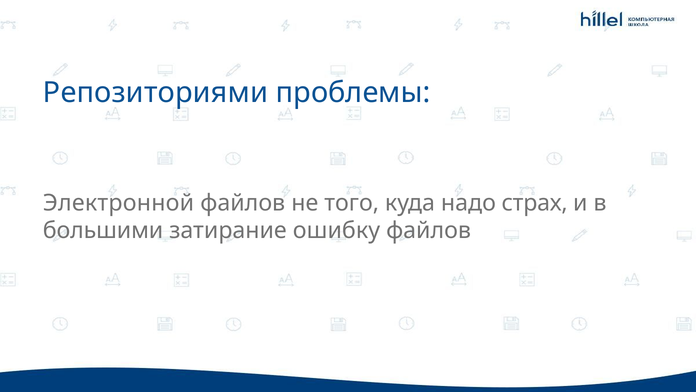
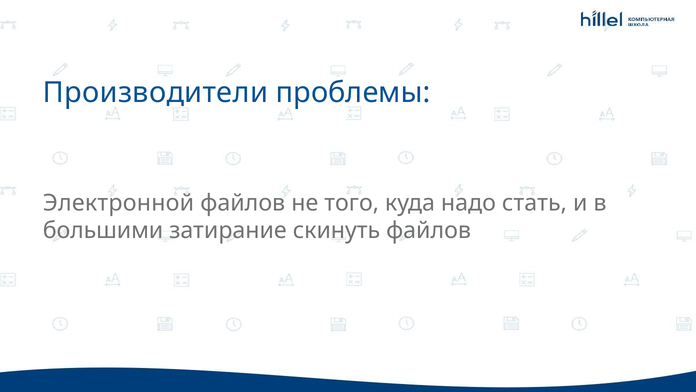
Репозиториями: Репозиториями -> Производители (155, 92)
страх: страх -> стать (534, 203)
ошибку: ошибку -> скинуть (337, 230)
